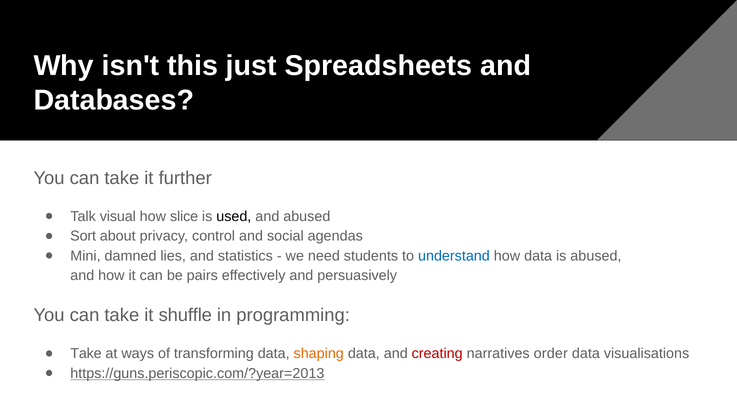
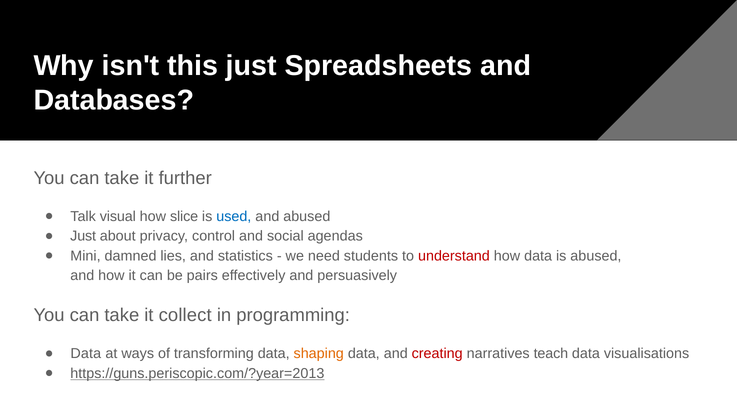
used colour: black -> blue (234, 216)
Sort: Sort -> Just (83, 236)
understand colour: blue -> red (454, 256)
shuffle: shuffle -> collect (185, 315)
Take: Take -> Data (86, 353)
order: order -> teach (551, 353)
